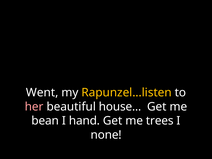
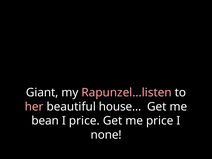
Went: Went -> Giant (42, 93)
Rapunzel...listen colour: yellow -> pink (127, 93)
I hand: hand -> price (84, 121)
me trees: trees -> price (160, 121)
